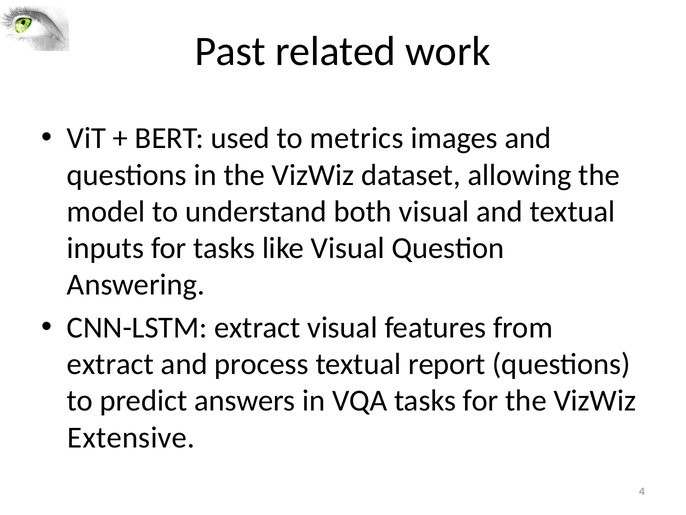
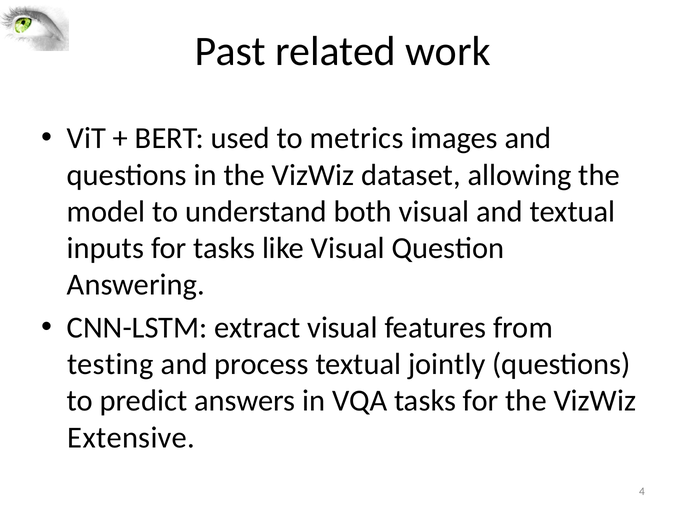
extract: extract -> testing (110, 364)
report: report -> jointly (447, 364)
